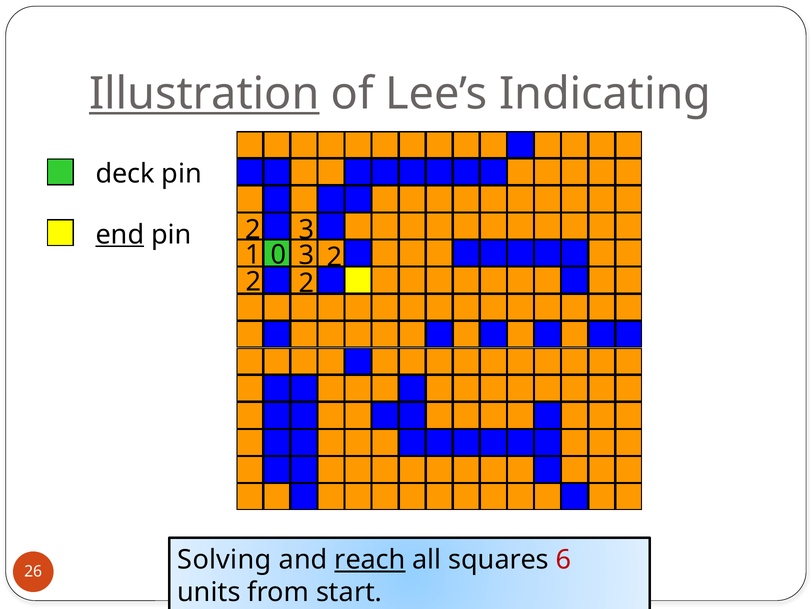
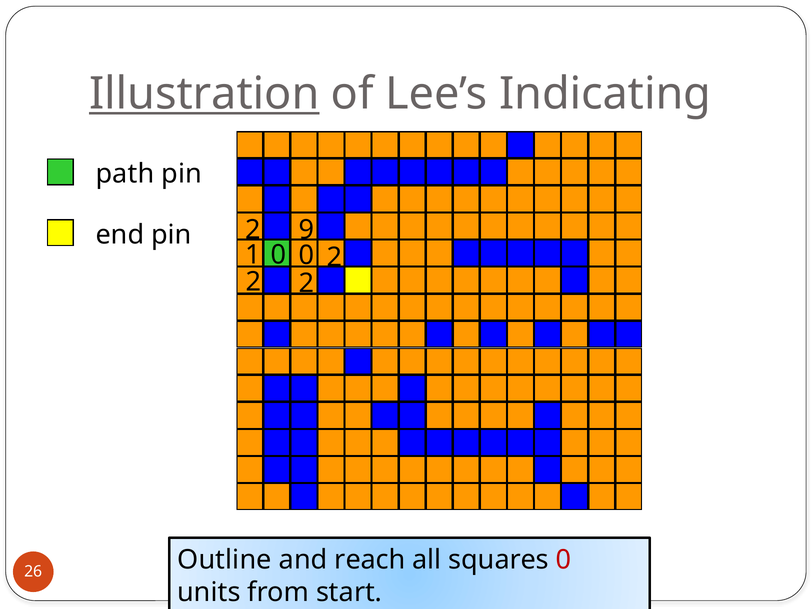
deck: deck -> path (125, 174)
2 3: 3 -> 9 (307, 230)
end underline: present -> none (120, 235)
1 3: 3 -> 0 (307, 256)
Solving: Solving -> Outline (224, 560)
reach underline: present -> none (370, 560)
squares 6: 6 -> 0 (564, 560)
